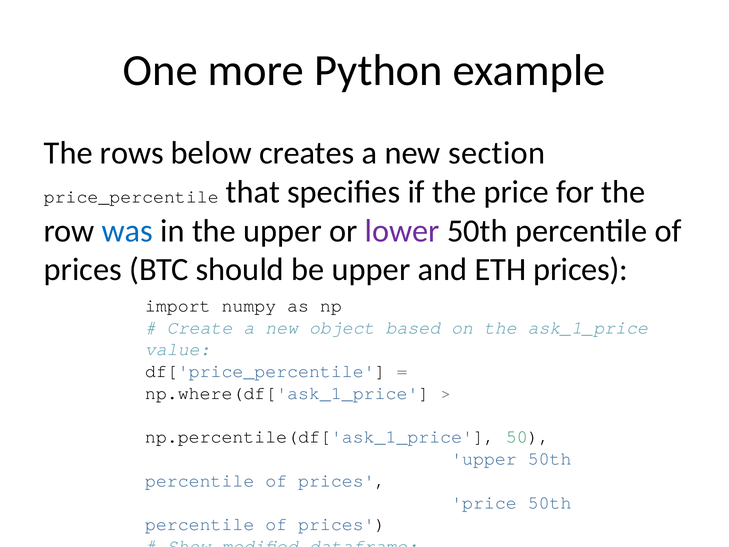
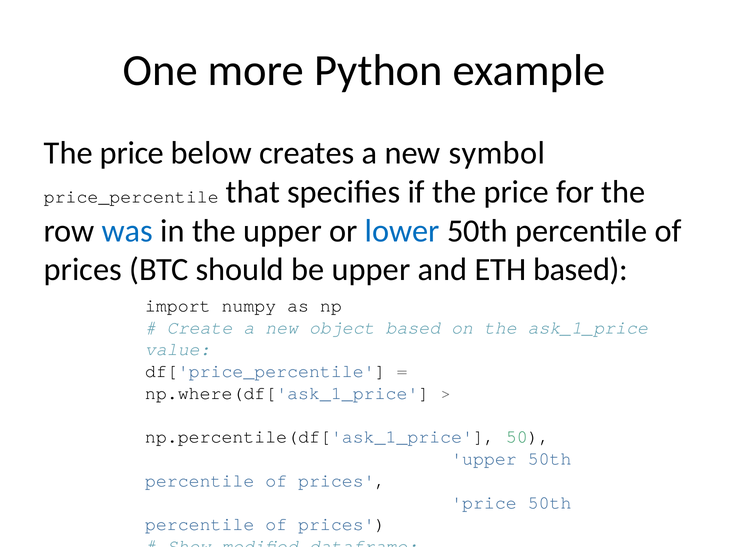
rows: rows -> price (132, 153)
new section: section -> symbol (497, 153)
lower colour: purple -> blue (402, 231)
ETH prices: prices -> based (580, 270)
